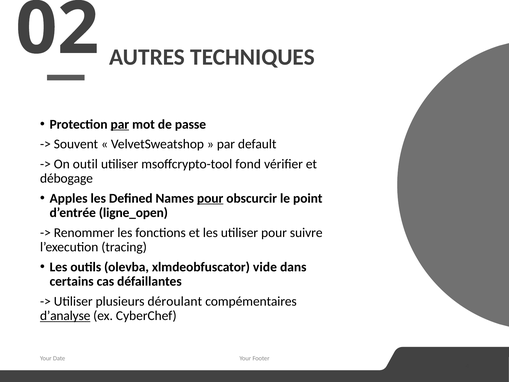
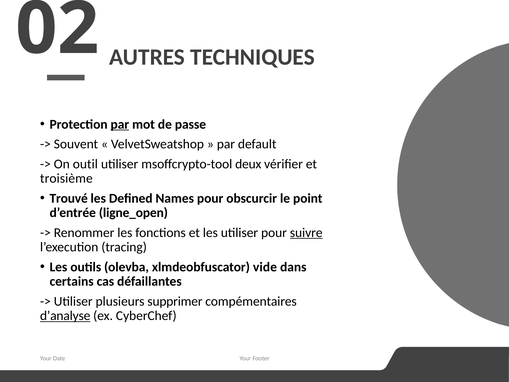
fond: fond -> deux (248, 164)
débogage: débogage -> troisième (66, 178)
Apples: Apples -> Trouvé (69, 198)
pour underline: present -> none (210, 198)
suivre underline: none -> present (306, 232)
déroulant: déroulant -> supprimer (175, 301)
